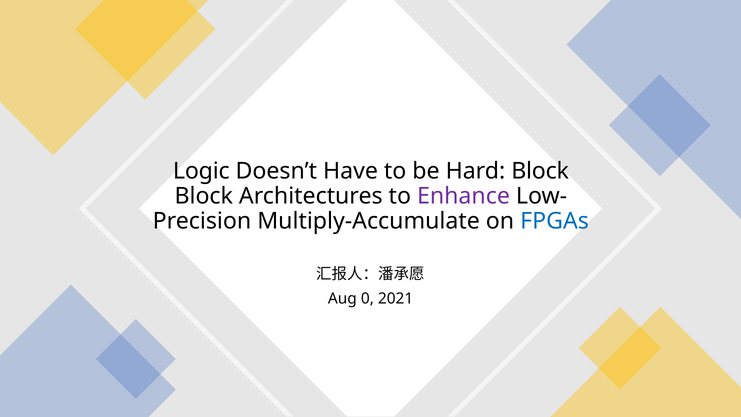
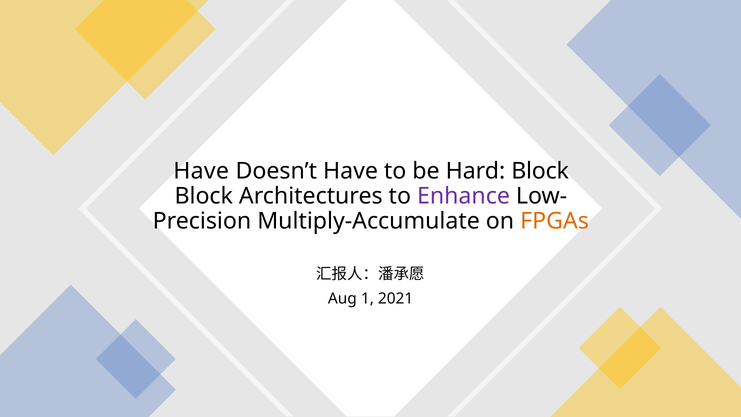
Logic: Logic -> Have (201, 171)
FPGAs colour: blue -> orange (555, 221)
0: 0 -> 1 (367, 298)
